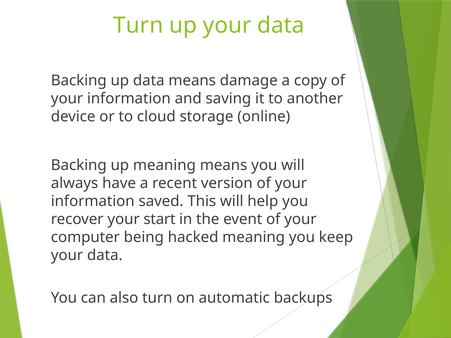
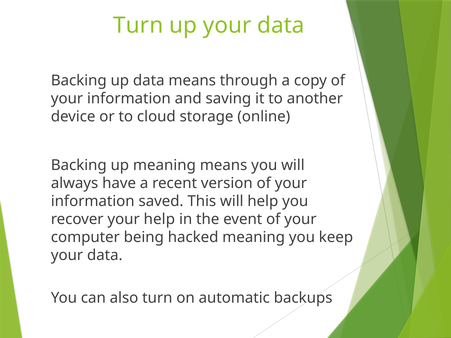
damage: damage -> through (249, 80)
your start: start -> help (159, 219)
